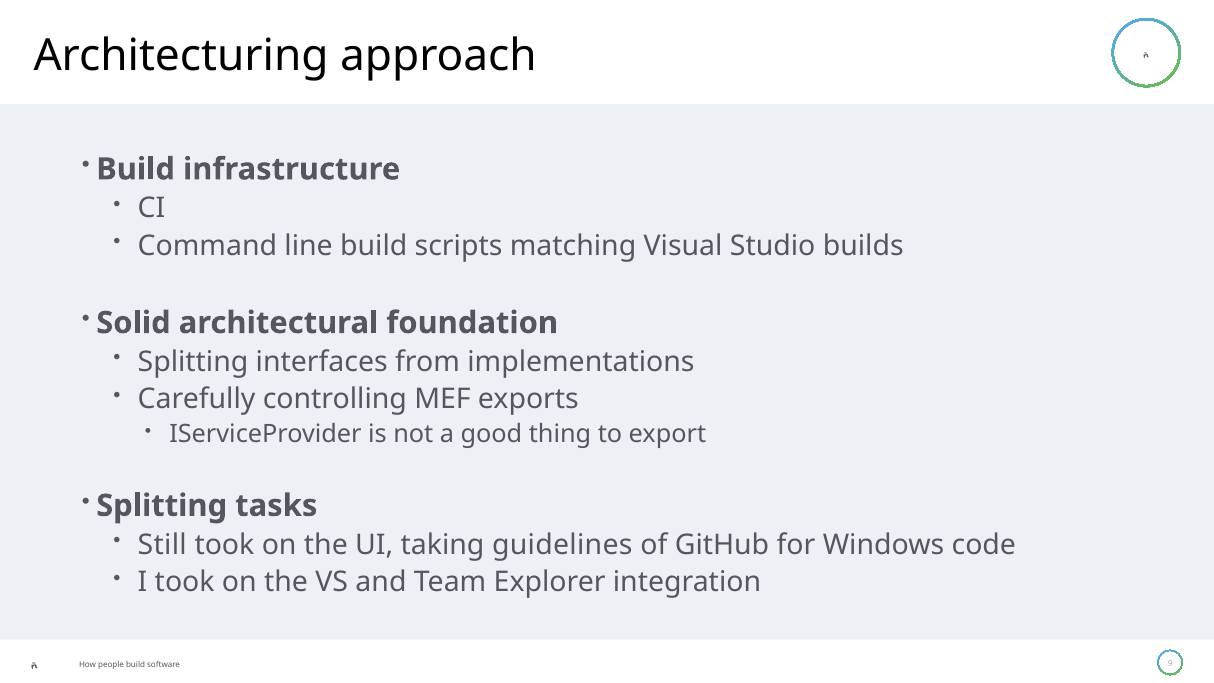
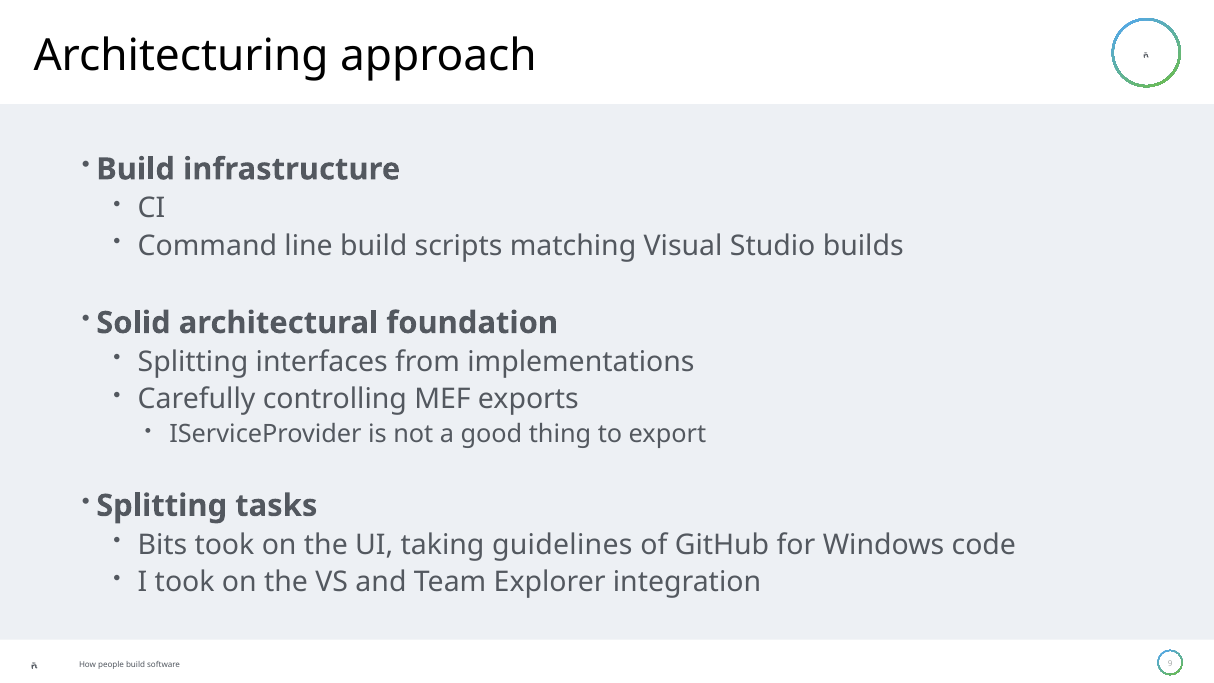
Still: Still -> Bits (162, 545)
